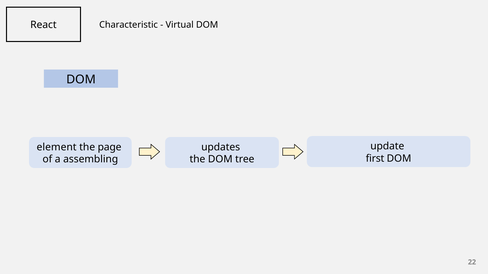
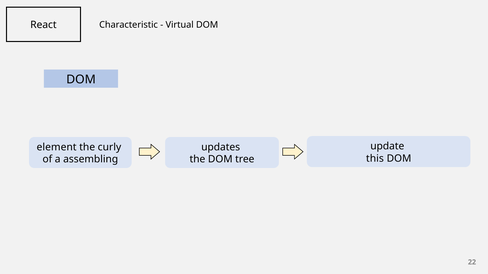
page: page -> curly (109, 147)
first: first -> this (375, 159)
